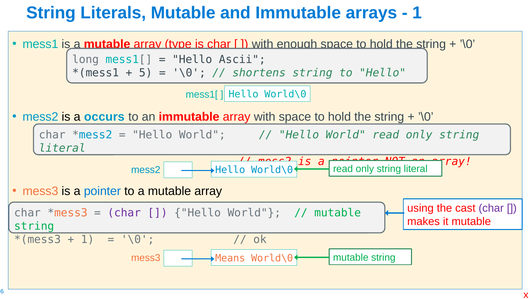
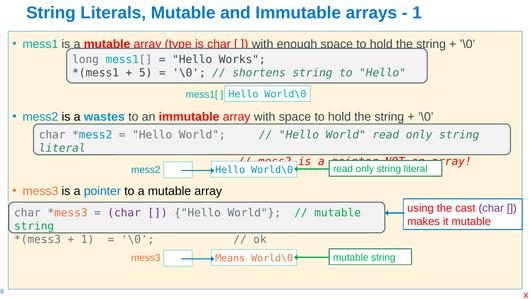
Ascii: Ascii -> Works (242, 59)
occurs: occurs -> wastes (104, 117)
